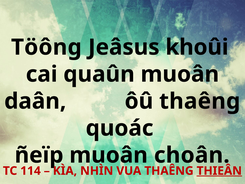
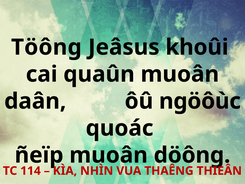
ôû thaêng: thaêng -> ngöôùc (200, 101)
choân: choân -> döông (192, 155)
THIEÂN underline: present -> none (219, 171)
